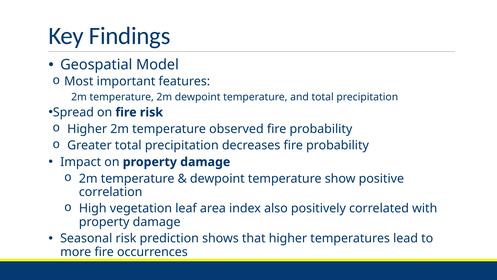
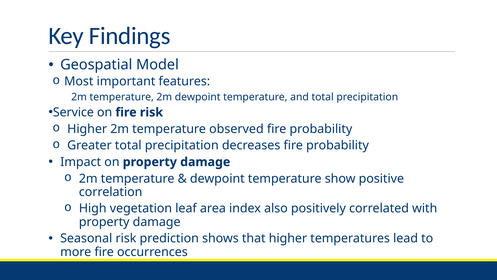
Spread: Spread -> Service (73, 112)
